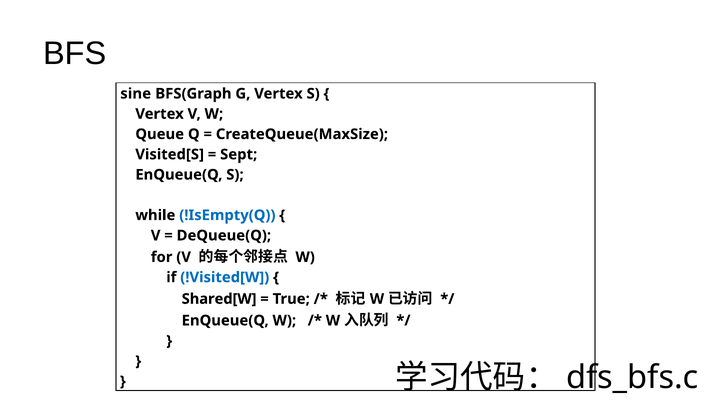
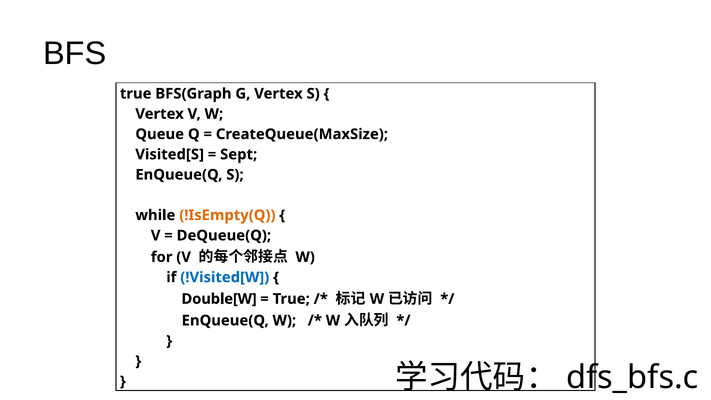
sine: sine -> true (136, 94)
!IsEmpty(Q colour: blue -> orange (227, 215)
Shared[W: Shared[W -> Double[W (219, 299)
